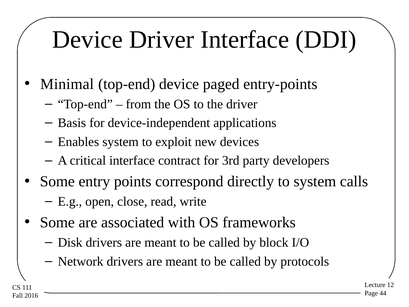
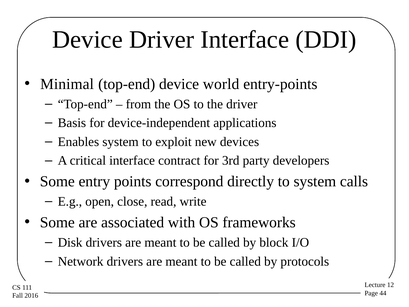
paged: paged -> world (221, 84)
